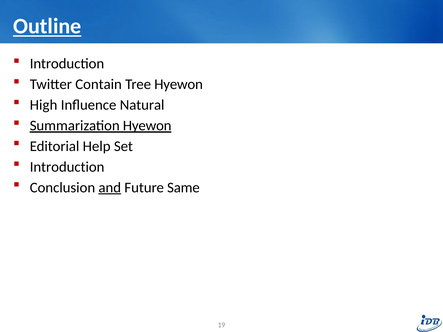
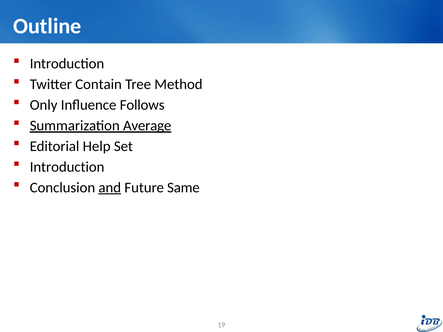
Outline underline: present -> none (47, 26)
Tree Hyewon: Hyewon -> Method (178, 84)
High: High -> Only (44, 105)
Natural: Natural -> Follows (142, 105)
Summarization Hyewon: Hyewon -> Average (147, 126)
